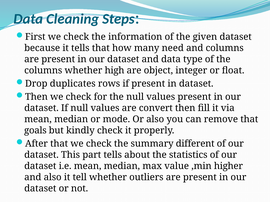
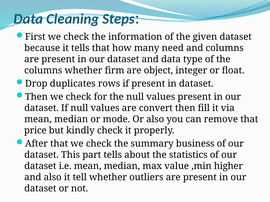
high: high -> firm (115, 71)
goals: goals -> price (35, 131)
different: different -> business (195, 144)
